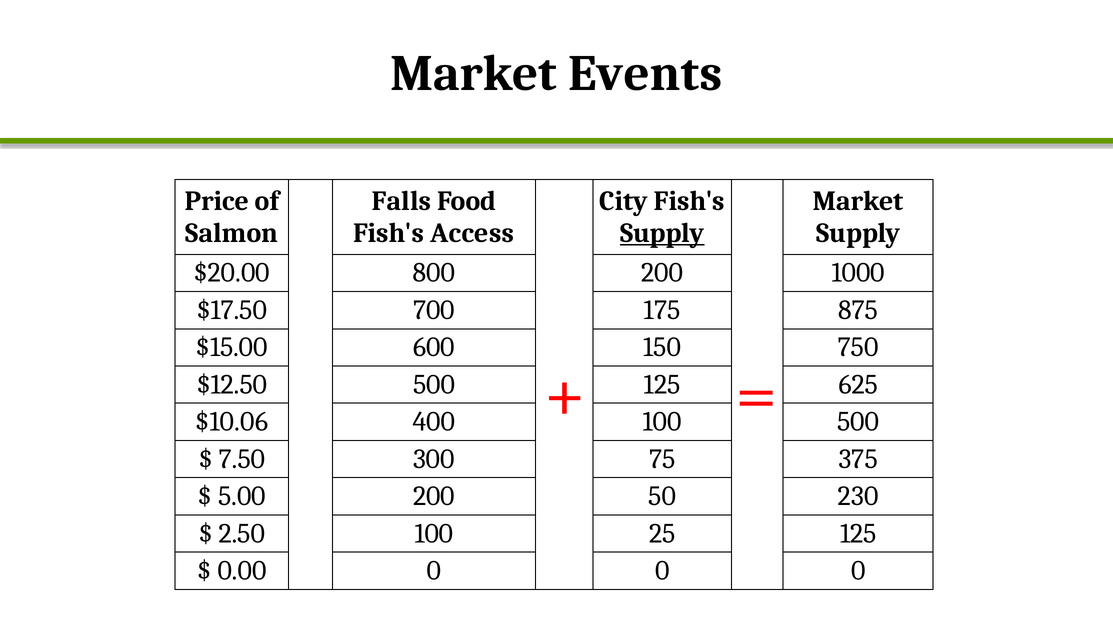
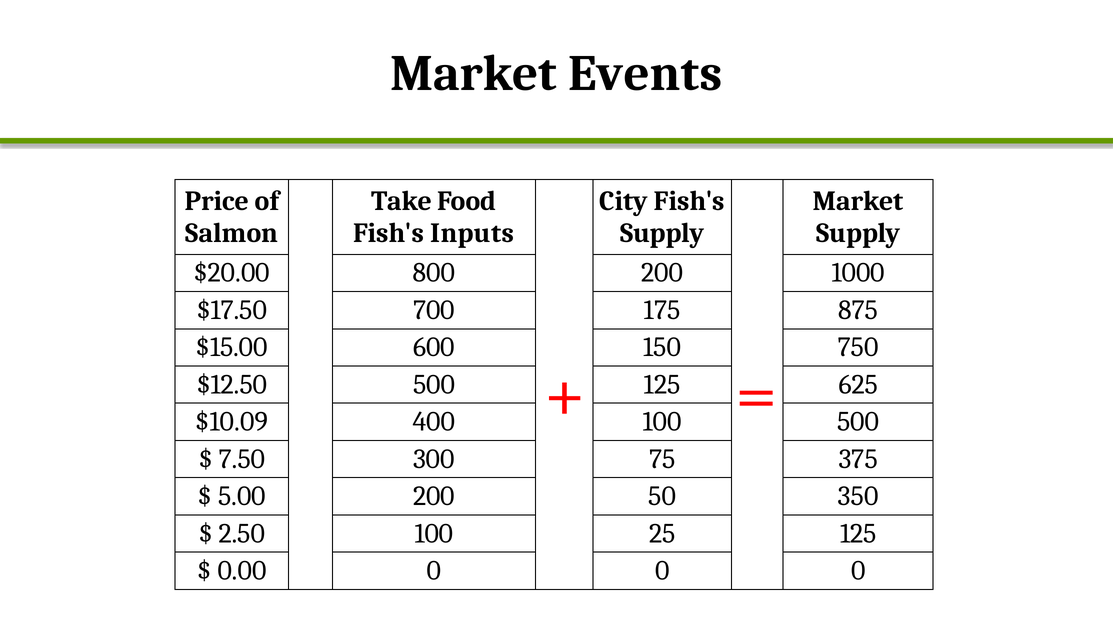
Falls: Falls -> Take (402, 201)
Access: Access -> Inputs (472, 233)
Supply underline: present -> none (662, 233)
$10.06: $10.06 -> $10.09 (232, 422)
230: 230 -> 350 (858, 496)
